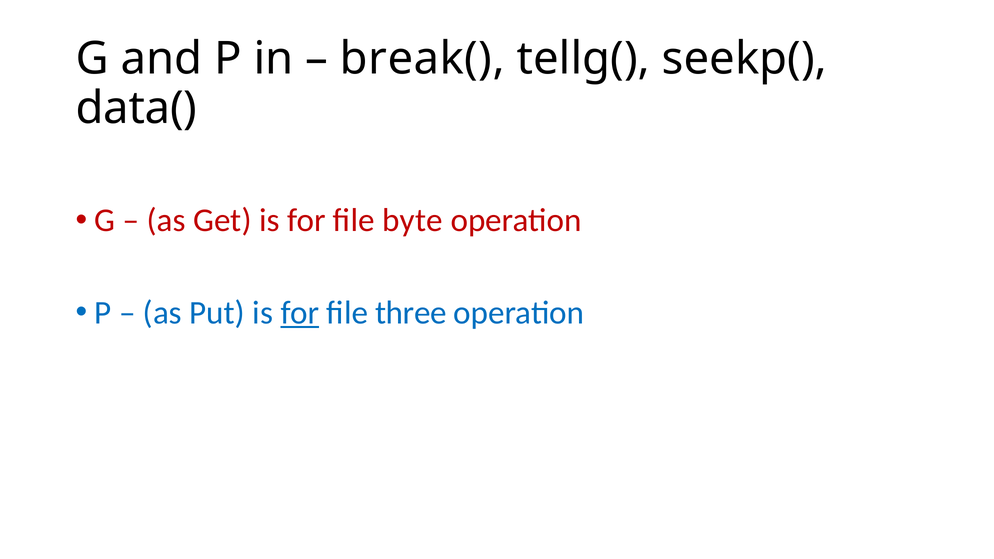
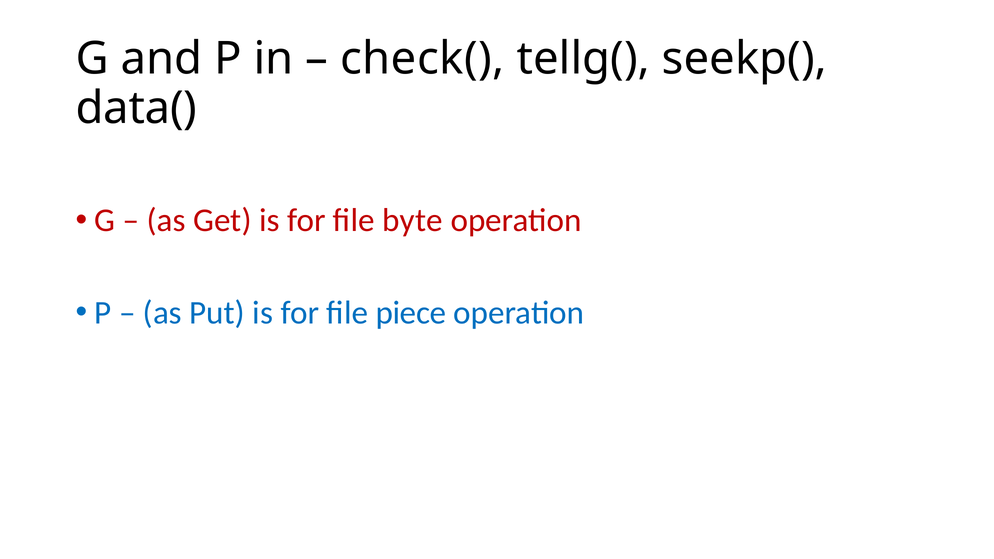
break(: break( -> check( (422, 59)
for underline: present -> none (300, 313)
three: three -> piece (411, 313)
